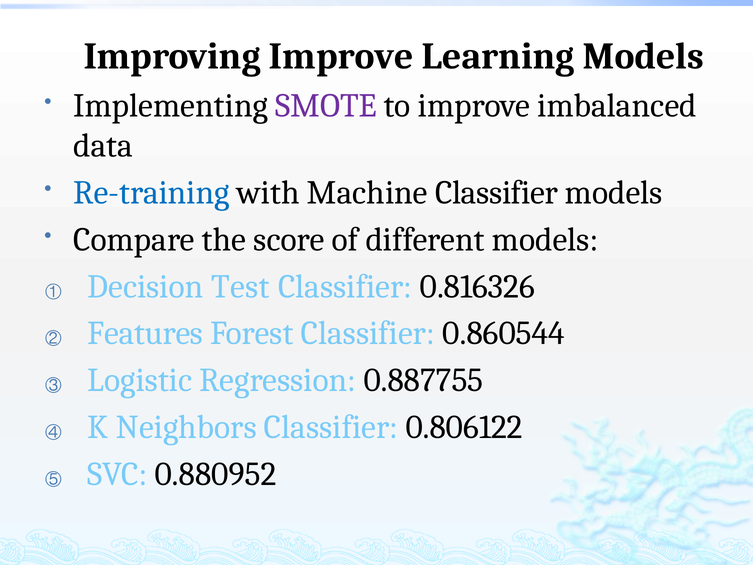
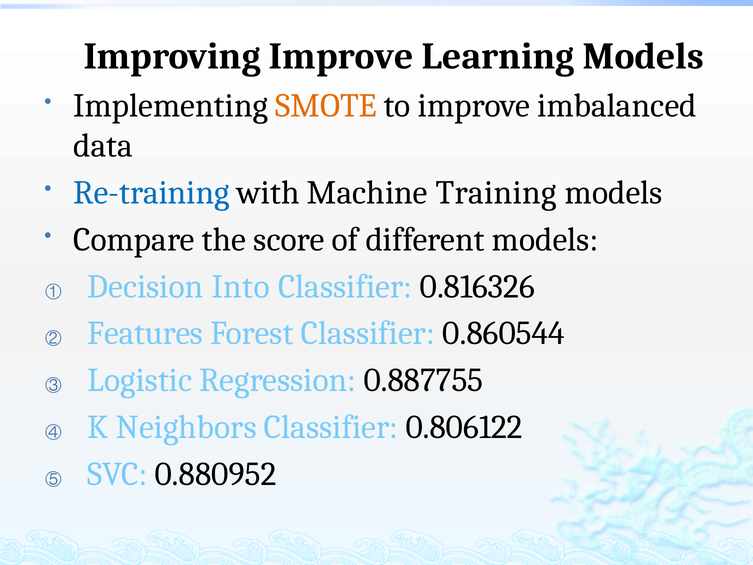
SMOTE colour: purple -> orange (326, 105)
Machine Classifier: Classifier -> Training (496, 193)
Test: Test -> Into (241, 286)
